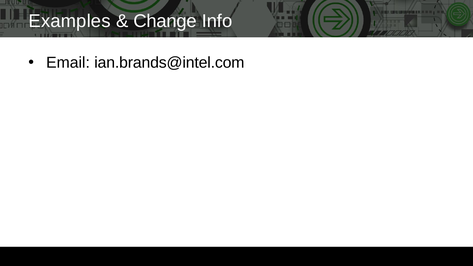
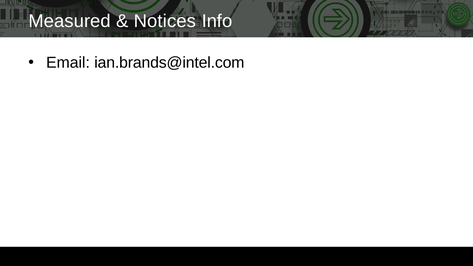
Examples: Examples -> Measured (70, 21)
Change: Change -> Notices (165, 21)
